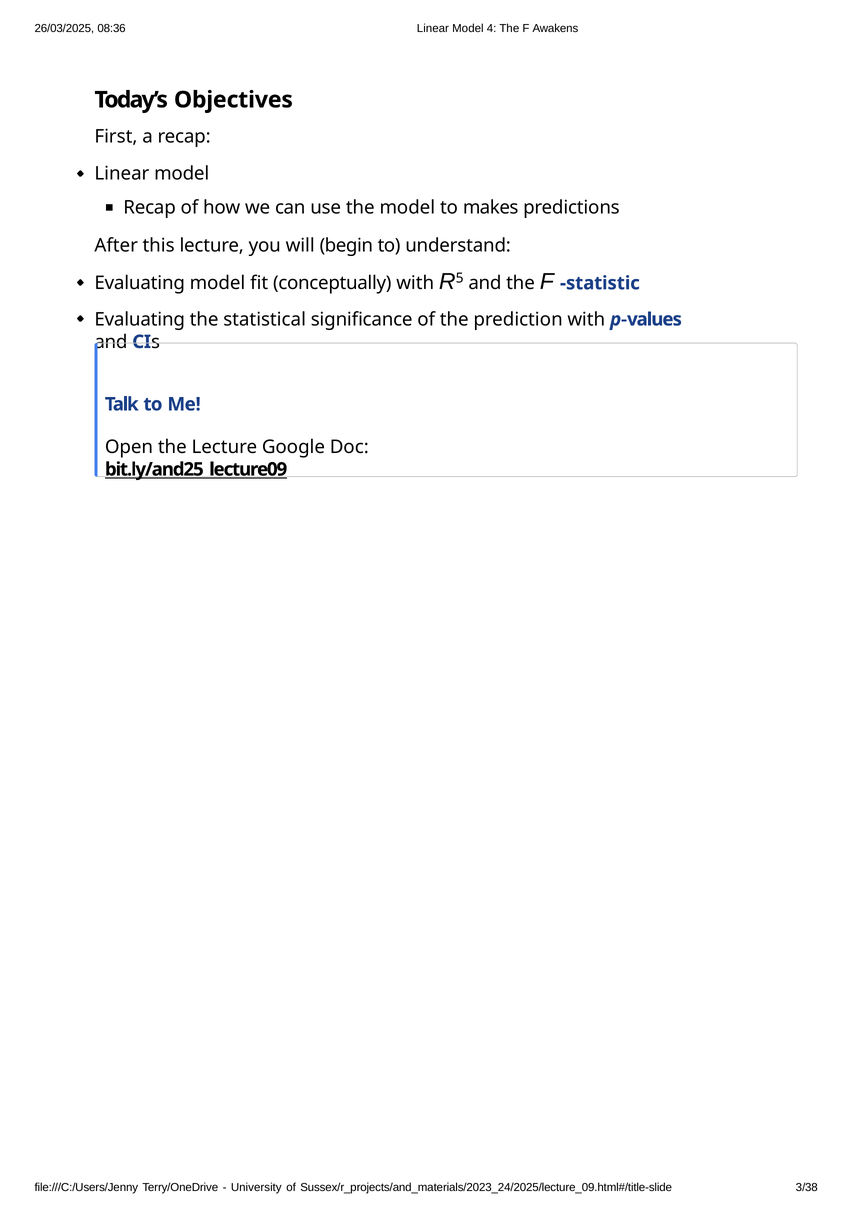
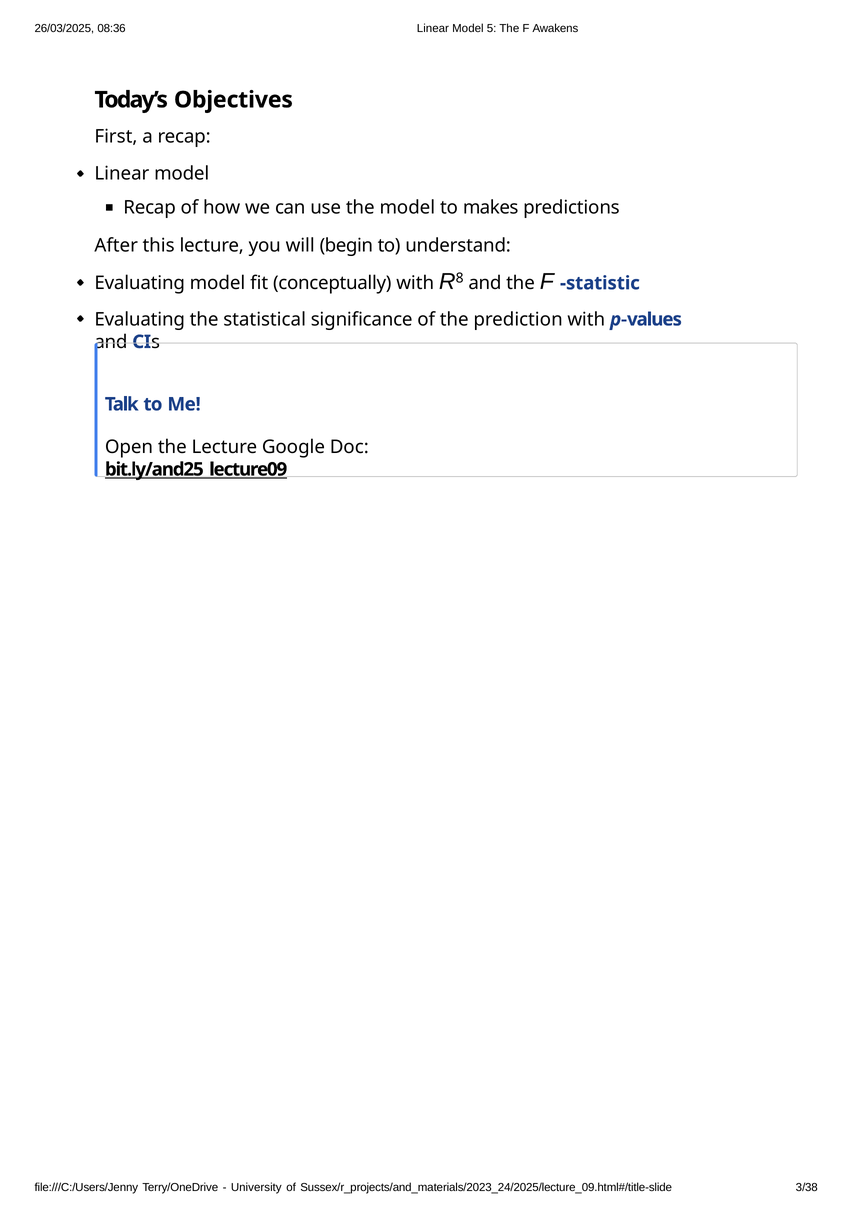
4: 4 -> 5 (492, 29)
5: 5 -> 8 (460, 279)
